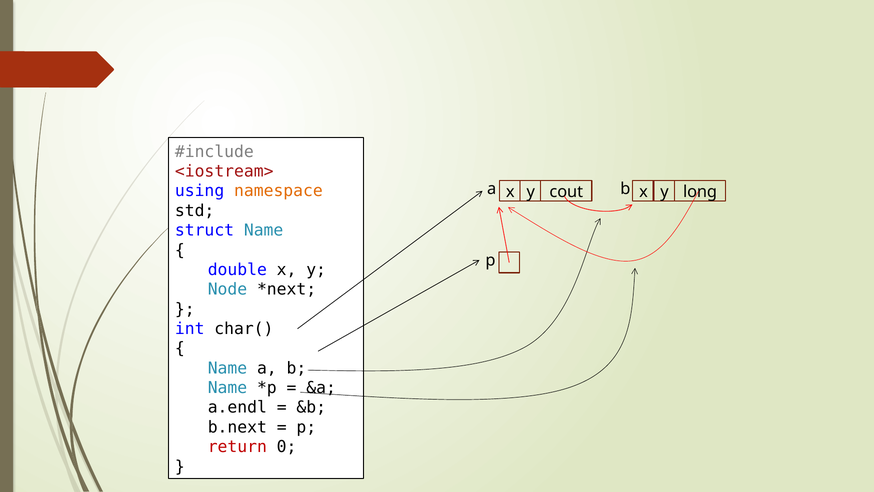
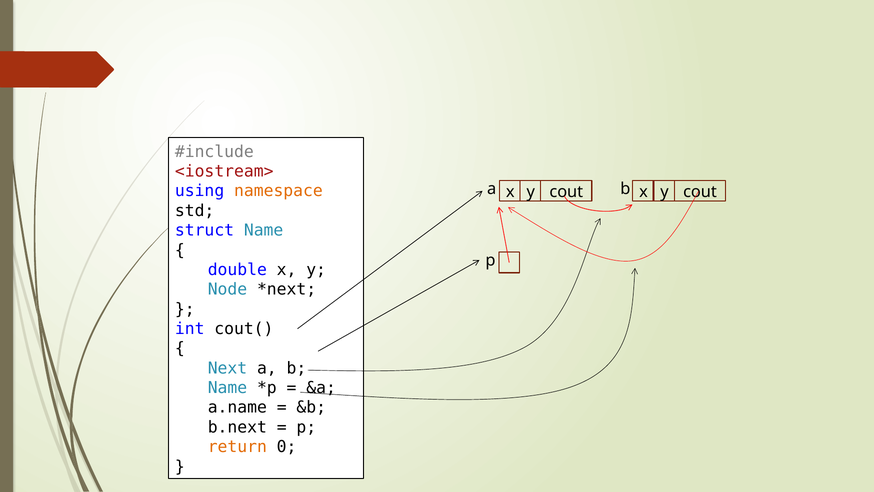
a x y long: long -> cout (700, 192)
char(: char( -> cout( (244, 329)
Name: Name -> Next (227, 368)
a.endl: a.endl -> a.name (237, 407)
return colour: red -> orange (237, 447)
